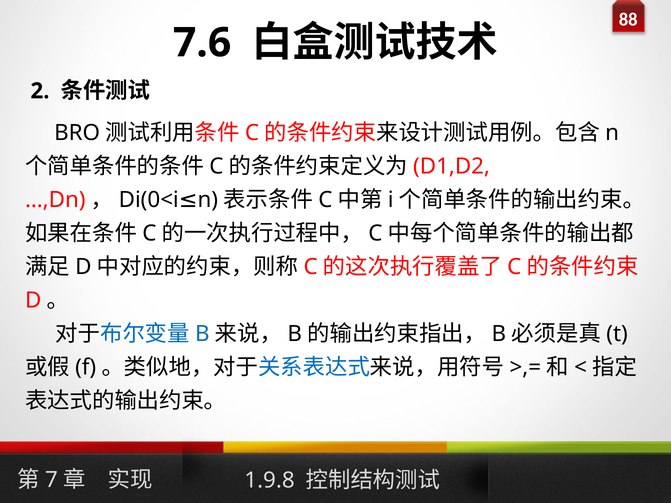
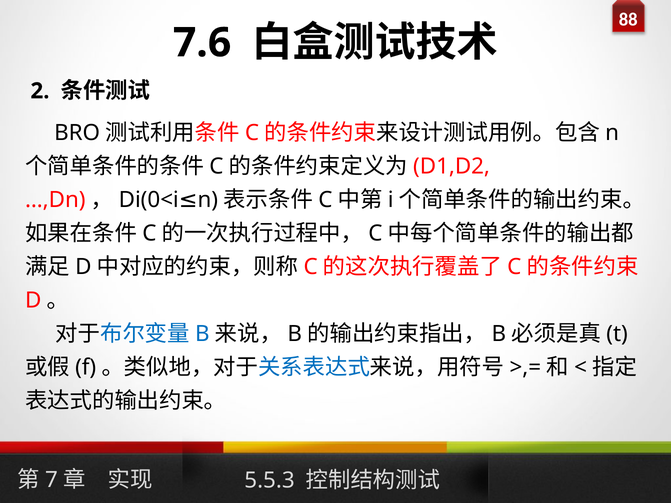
1.9.8: 1.9.8 -> 5.5.3 (270, 481)
